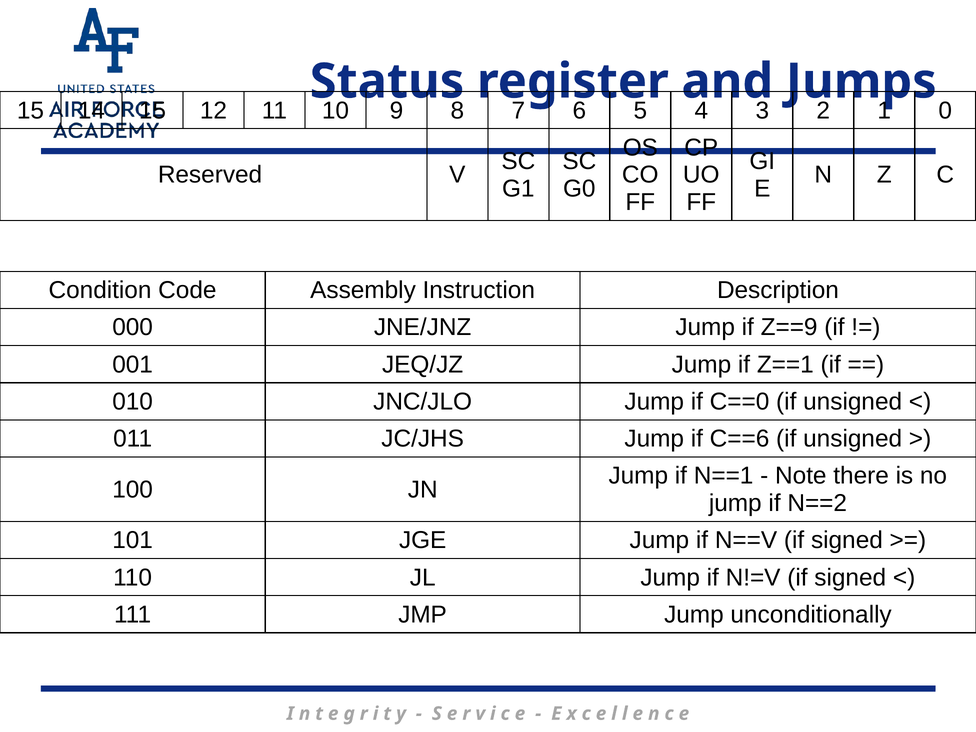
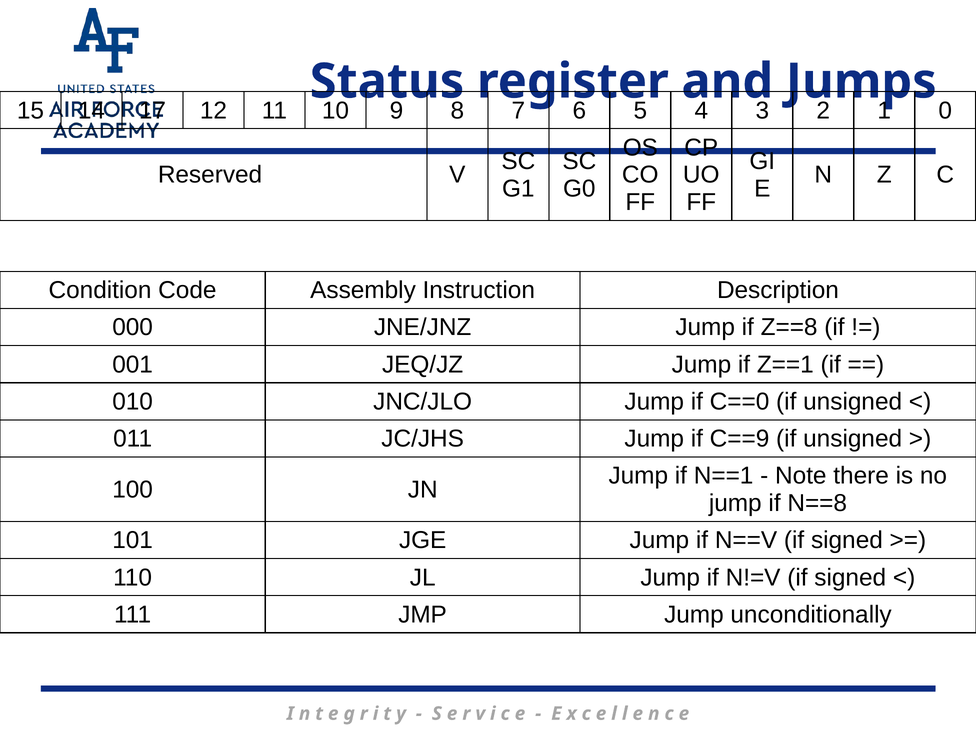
14 15: 15 -> 17 (152, 110)
Z==9: Z==9 -> Z==8 (789, 327)
C==6: C==6 -> C==9 (740, 439)
N==2: N==2 -> N==8 (817, 503)
